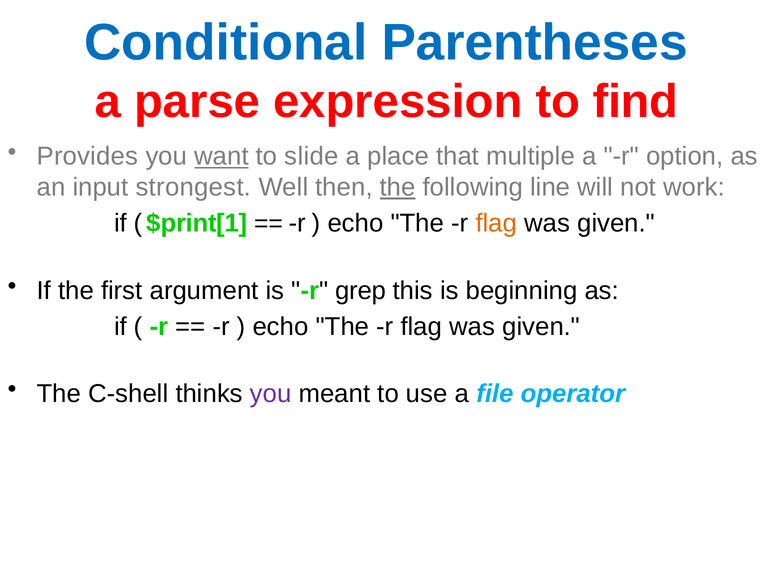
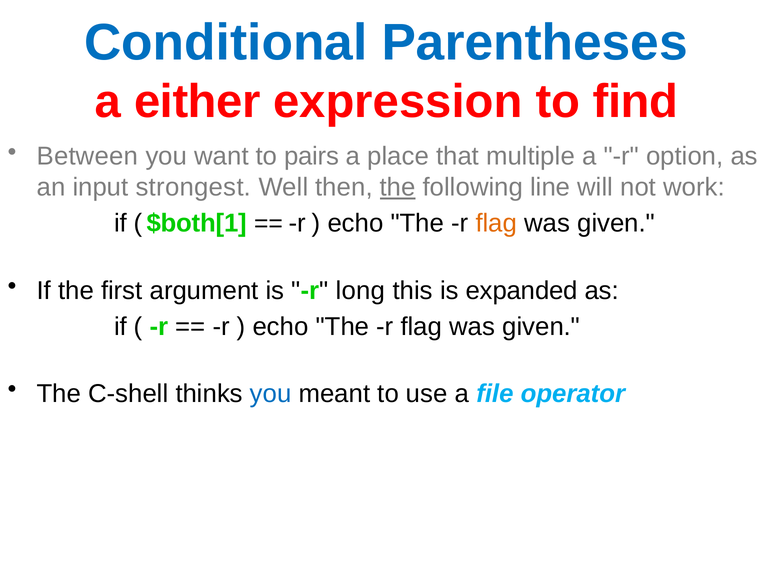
parse: parse -> either (197, 102)
Provides: Provides -> Between (87, 156)
want underline: present -> none (221, 156)
to slide: slide -> pairs (312, 156)
$print[1: $print[1 -> $both[1 (197, 223)
grep: grep -> long (360, 290)
beginning: beginning -> expanded (522, 290)
you colour: purple -> blue (271, 393)
